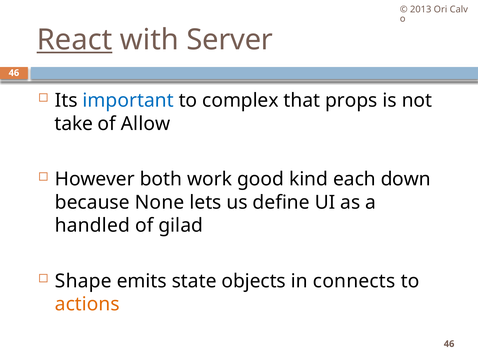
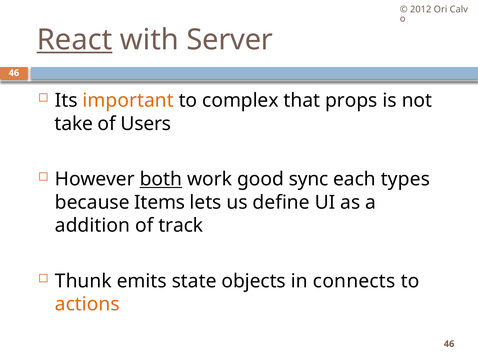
2013: 2013 -> 2012 (421, 9)
important colour: blue -> orange (128, 100)
Allow: Allow -> Users (146, 123)
both underline: none -> present (161, 179)
kind: kind -> sync (309, 179)
down: down -> types (405, 179)
None: None -> Items (160, 202)
handled: handled -> addition (92, 225)
gilad: gilad -> track (181, 225)
Shape: Shape -> Thunk (83, 281)
